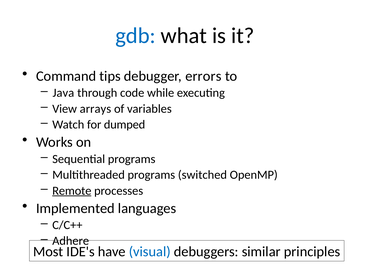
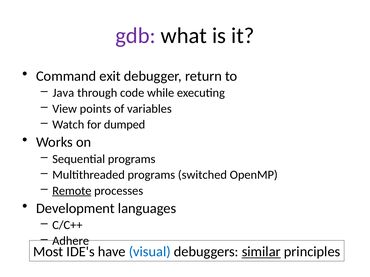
gdb colour: blue -> purple (136, 36)
tips: tips -> exit (110, 76)
errors: errors -> return (203, 76)
arrays: arrays -> points (95, 109)
Implemented: Implemented -> Development (75, 209)
similar underline: none -> present (261, 252)
